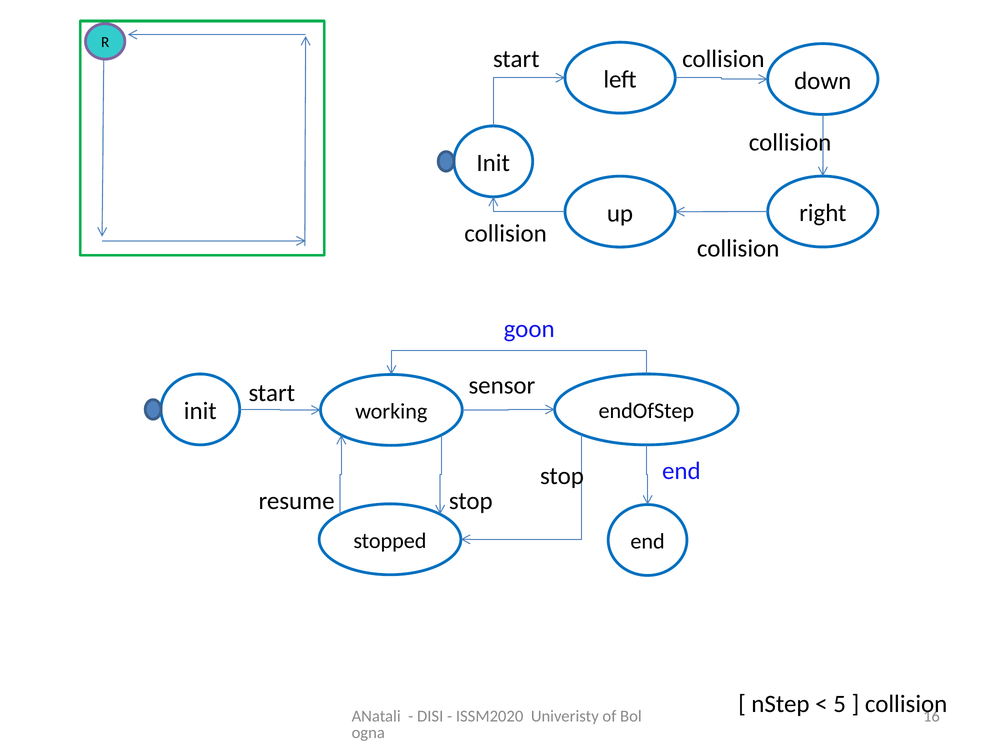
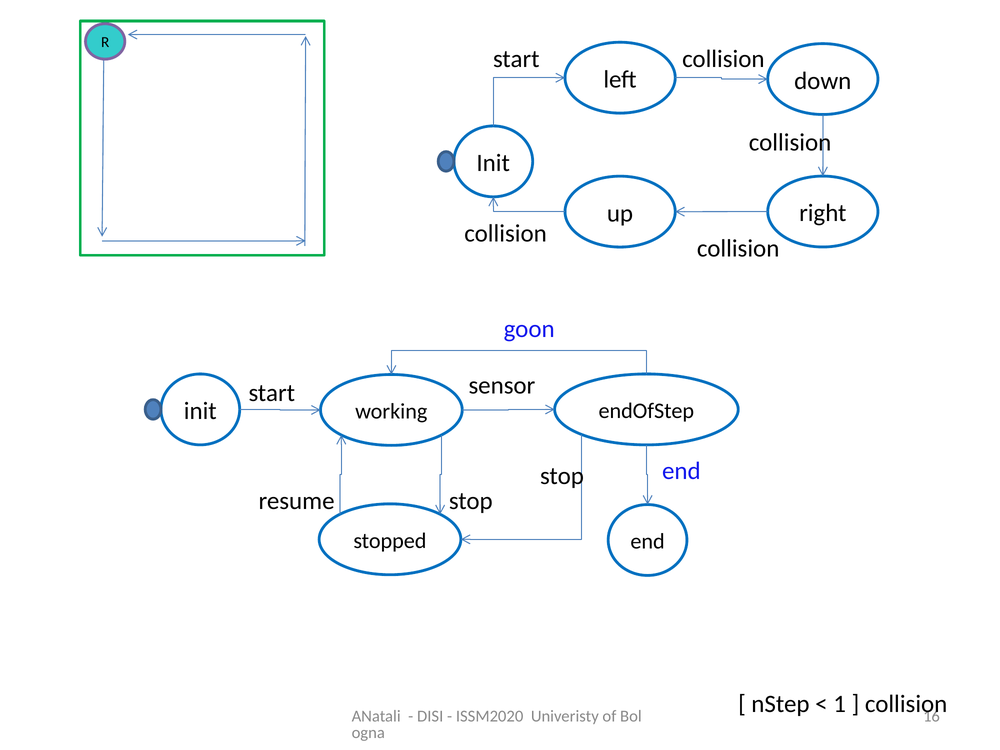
5: 5 -> 1 (840, 704)
